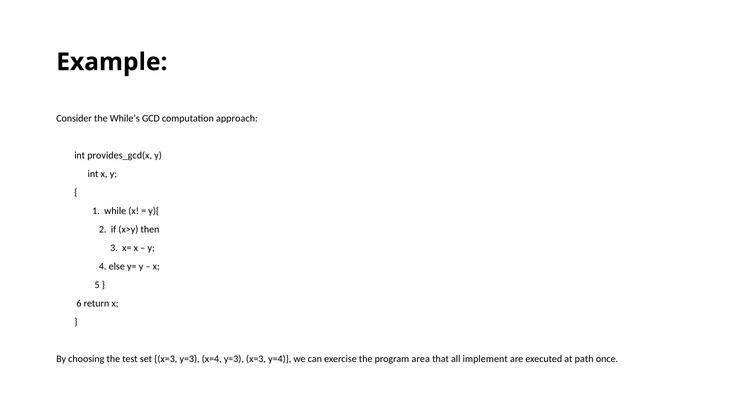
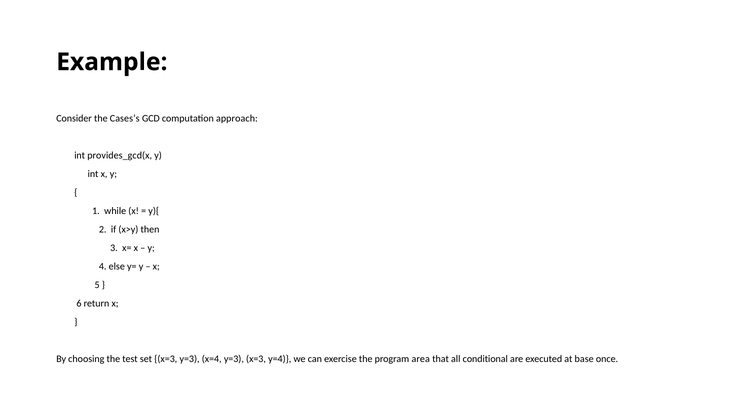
While’s: While’s -> Cases’s (125, 119)
implement: implement -> conditional (485, 359)
path: path -> base (584, 359)
